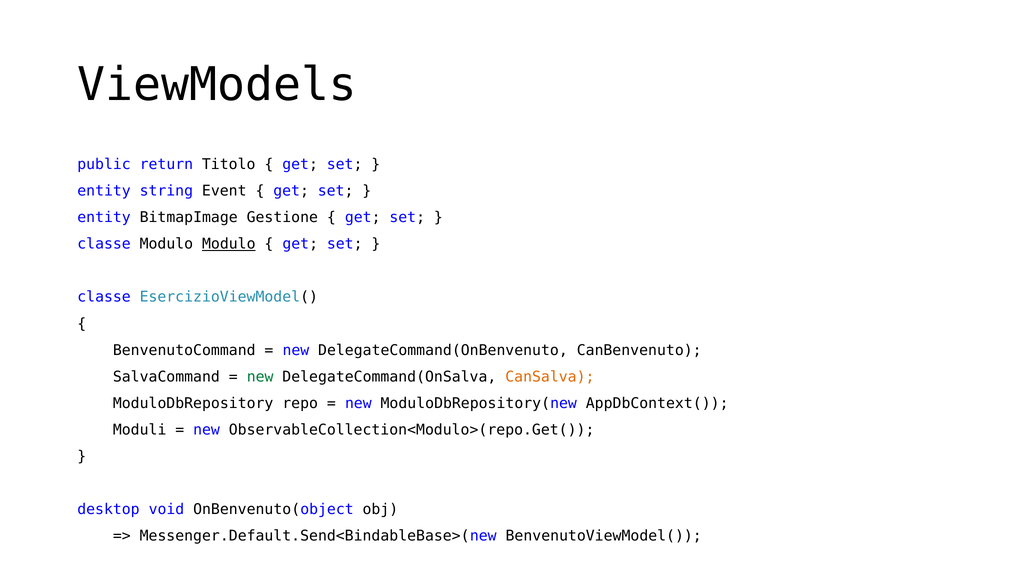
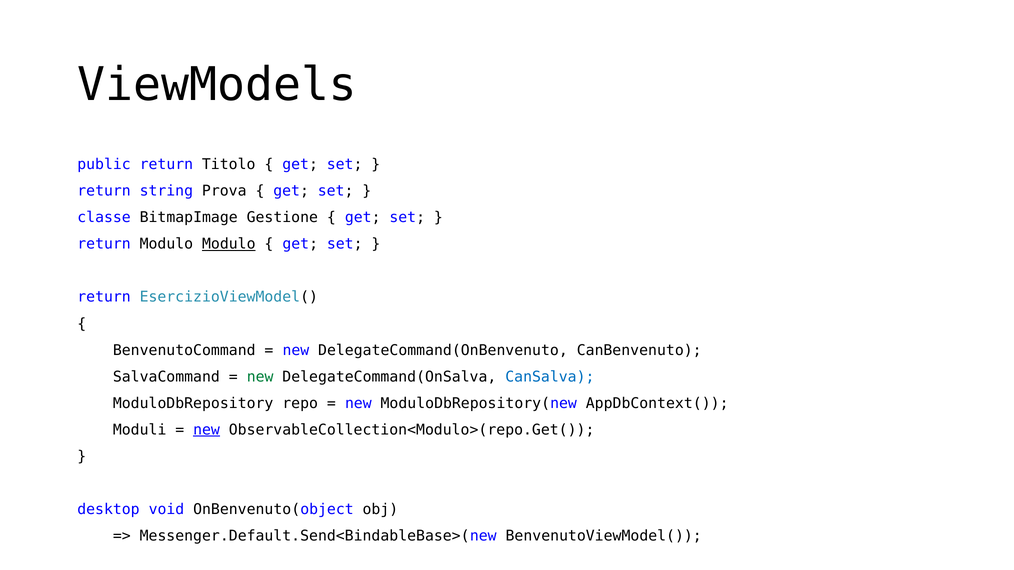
entity: entity -> return (104, 191)
Event: Event -> Prova (224, 191)
entity: entity -> classe (104, 218)
classe: classe -> return (104, 244)
classe: classe -> return (104, 297)
CanSalva colour: orange -> blue (550, 377)
new underline: none -> present (207, 430)
